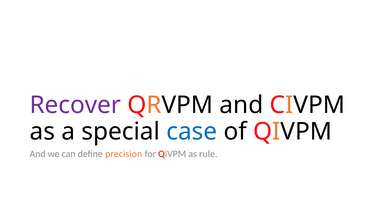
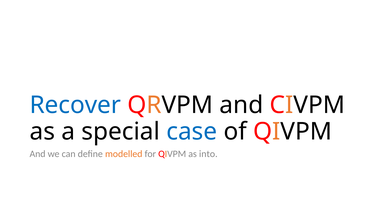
Recover colour: purple -> blue (75, 105)
precision: precision -> modelled (124, 154)
rule: rule -> into (208, 154)
